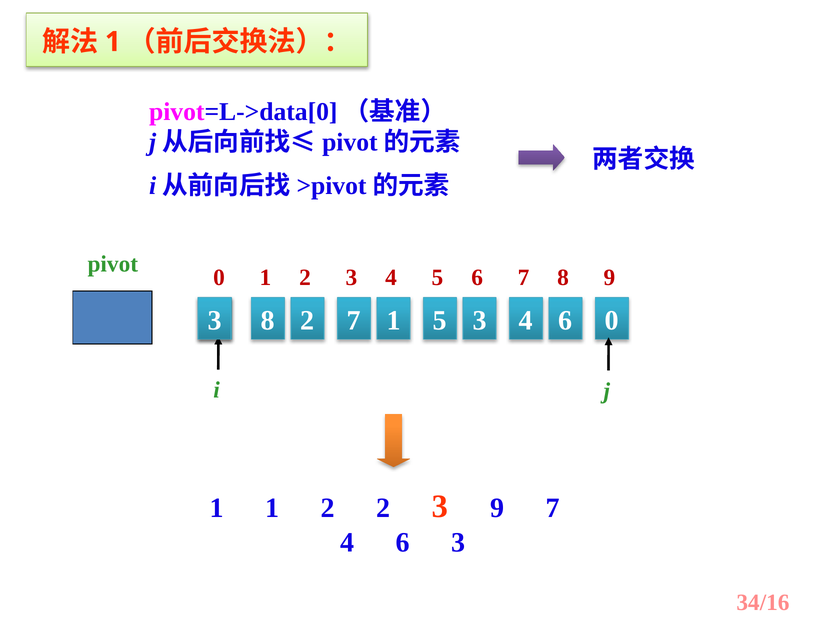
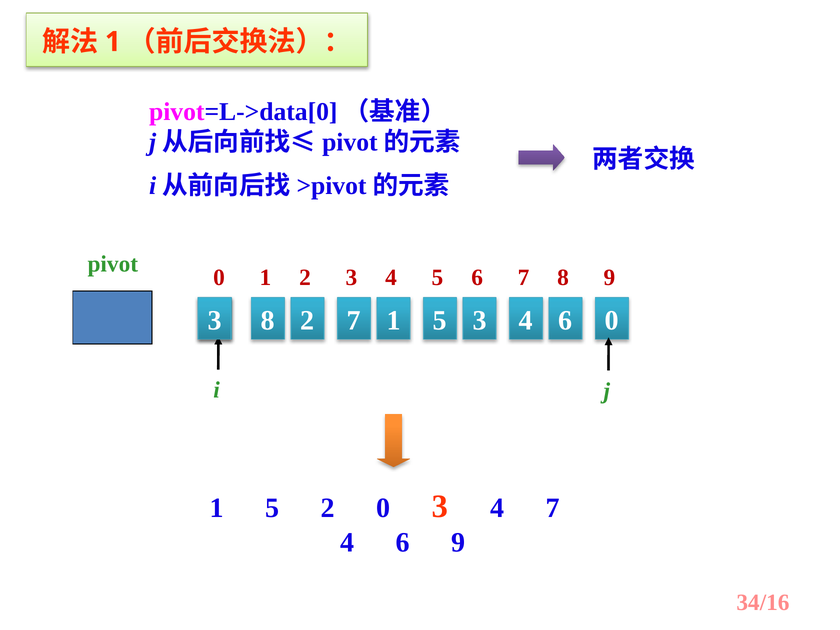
1 1: 1 -> 5 (272, 508)
2: 2 -> 0 (383, 508)
3 9: 9 -> 4 (497, 508)
6 3: 3 -> 9 (458, 542)
